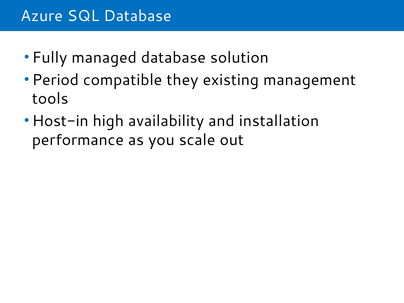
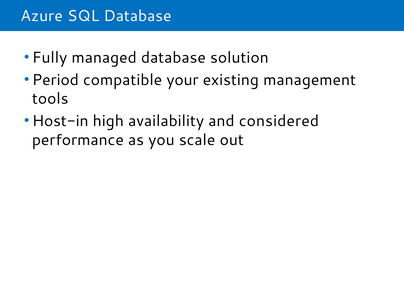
they: they -> your (183, 80)
installation: installation -> considered (279, 121)
